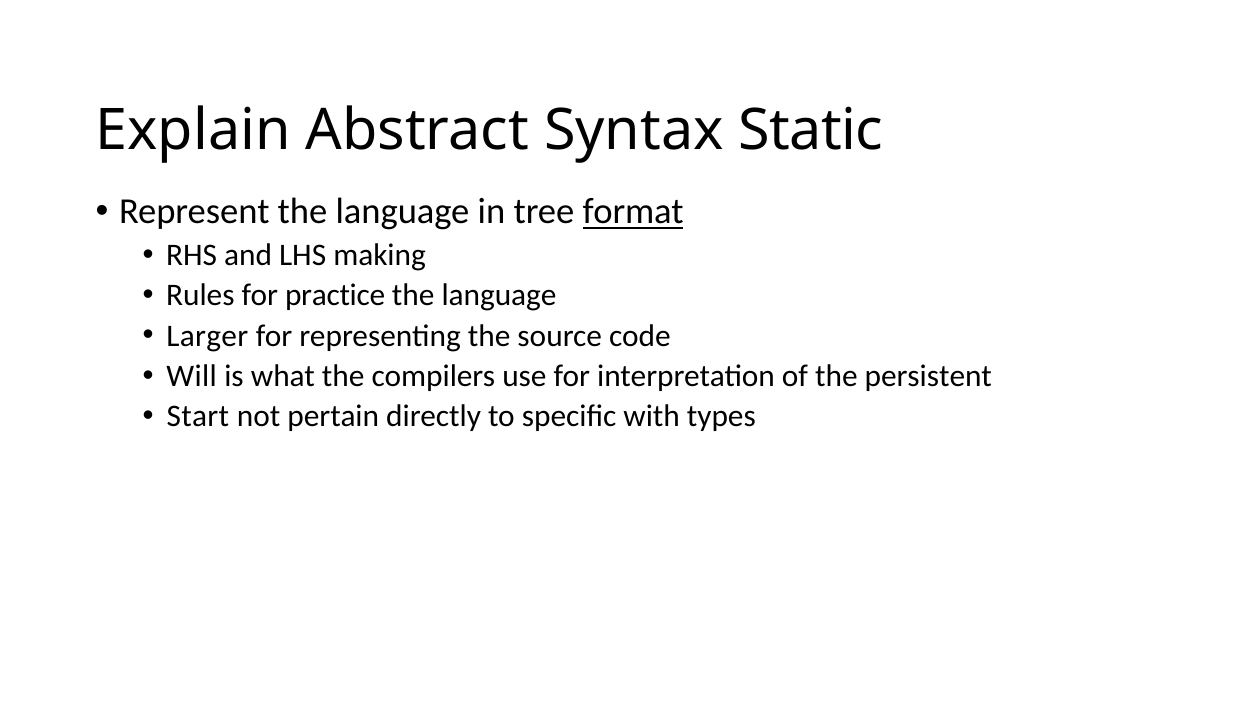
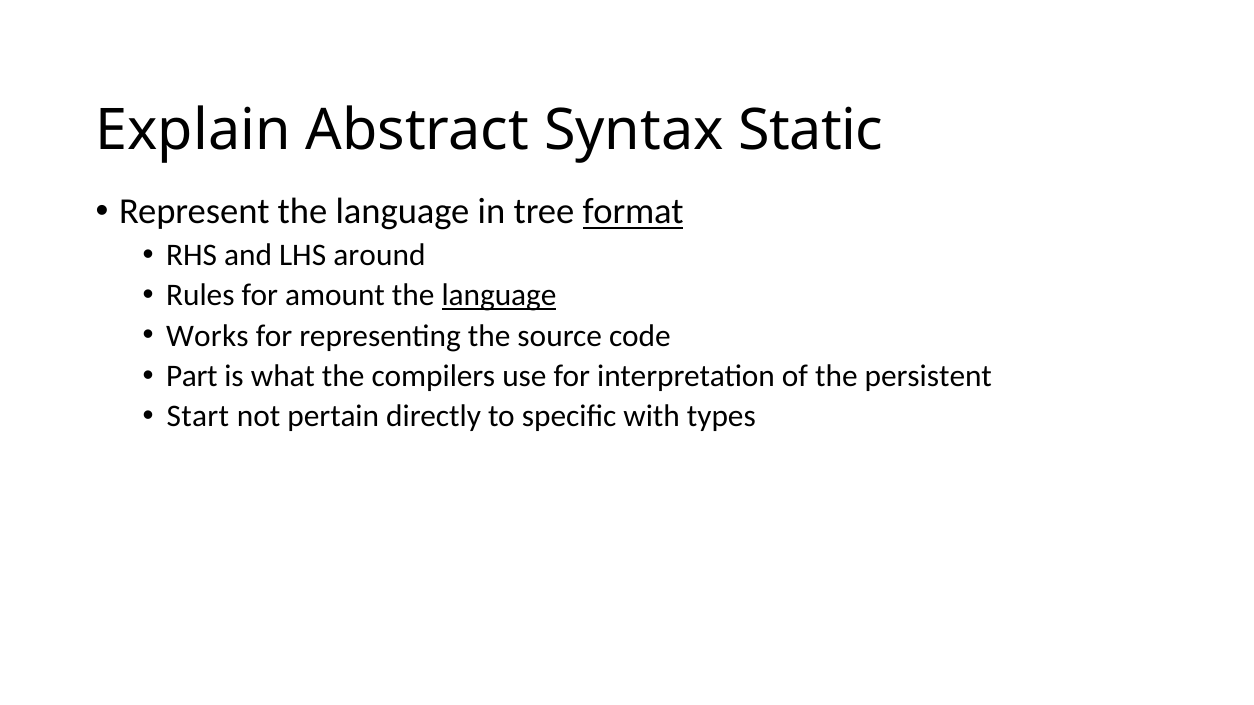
making: making -> around (379, 255)
practice: practice -> amount (335, 296)
language underline: none -> present (499, 296)
Larger: Larger -> Works (207, 336)
Will: Will -> Part (192, 376)
